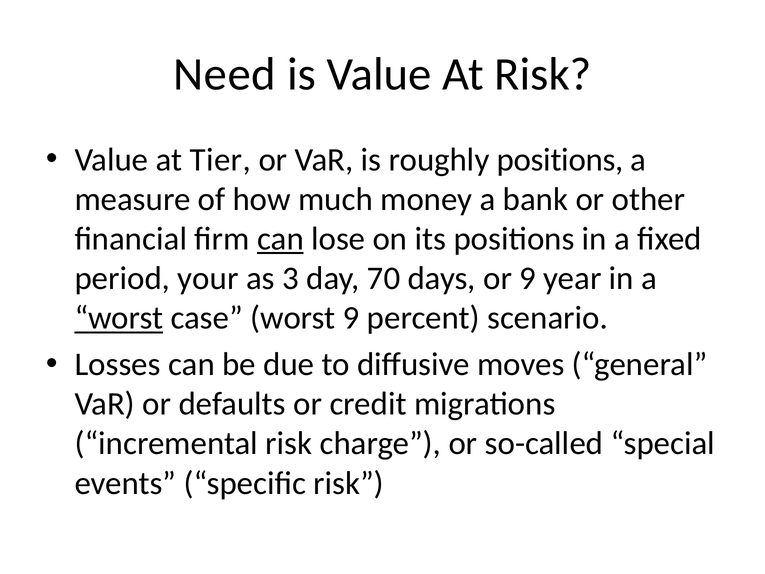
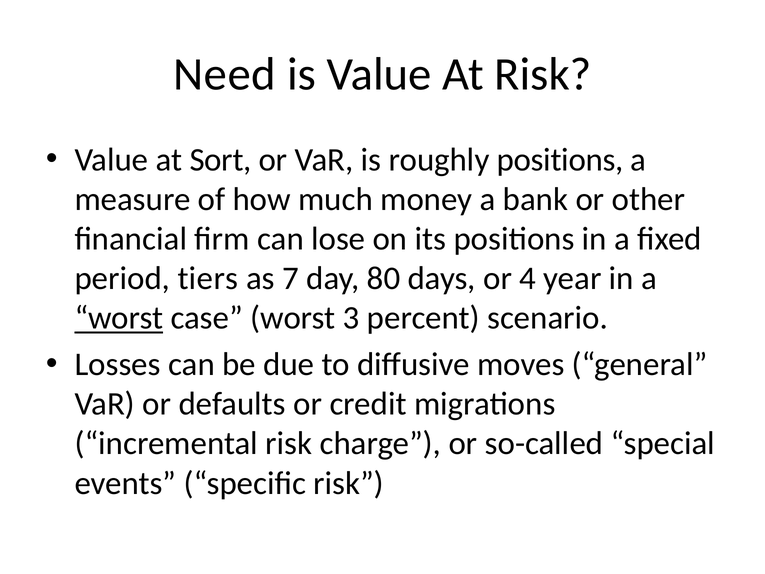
Tier: Tier -> Sort (221, 160)
can underline: present -> none (280, 239)
your: your -> tiers (208, 278)
3: 3 -> 7 (291, 278)
70: 70 -> 80 (384, 278)
or 9: 9 -> 4 (528, 278)
worst 9: 9 -> 3 (351, 318)
